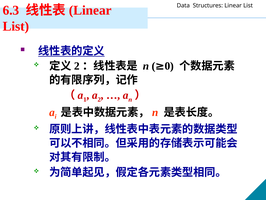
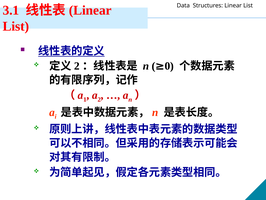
6.3: 6.3 -> 3.1 (11, 10)
